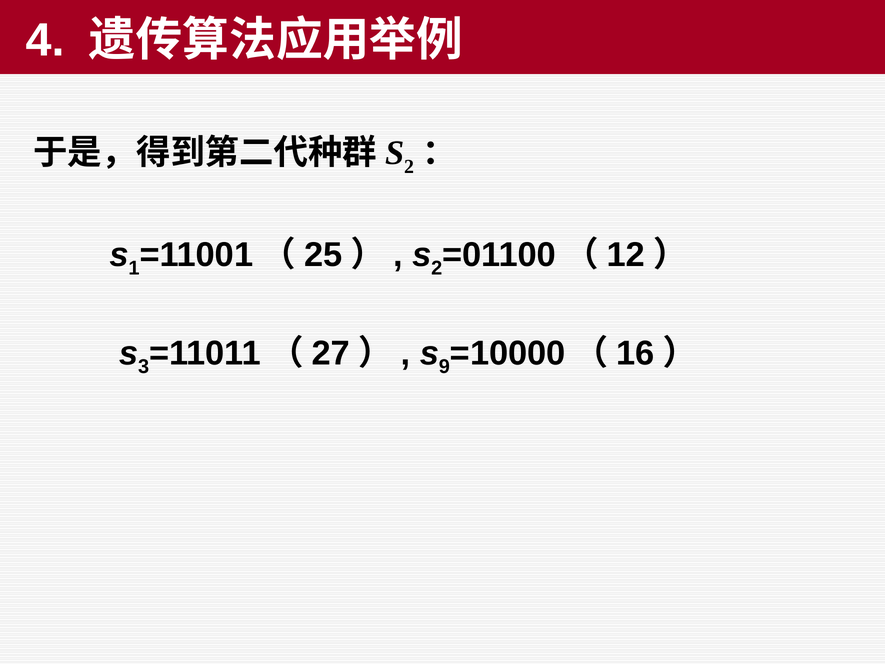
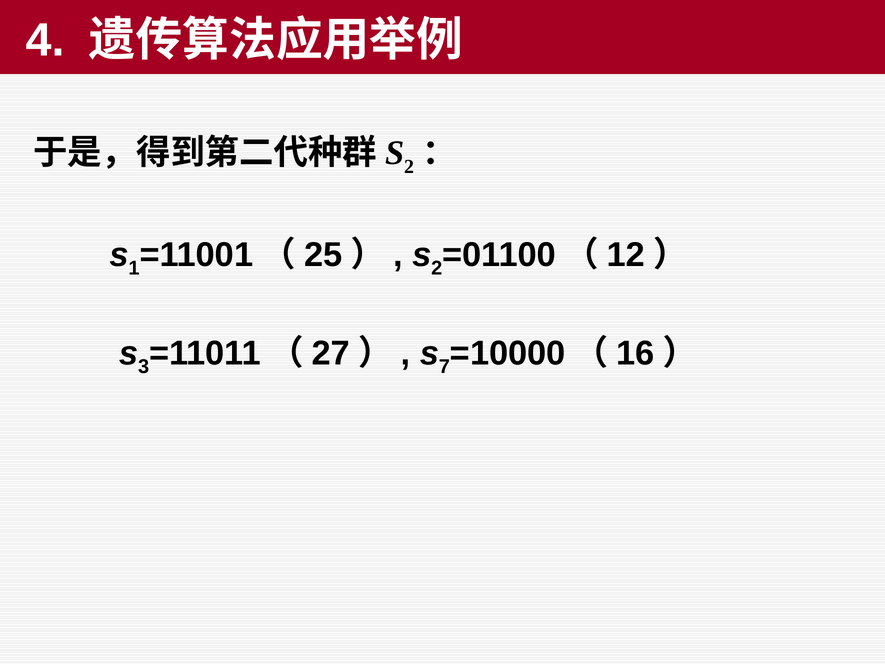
9: 9 -> 7 (444, 367)
